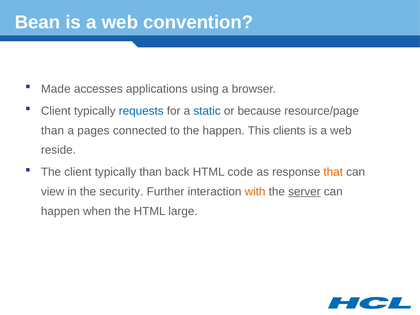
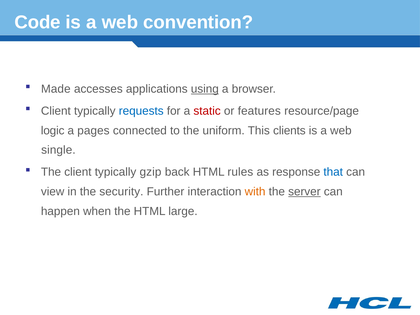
Bean: Bean -> Code (38, 22)
using underline: none -> present (205, 89)
static colour: blue -> red (207, 111)
because: because -> features (259, 111)
than: than -> logic (53, 131)
the happen: happen -> uniform (224, 131)
reside: reside -> single (58, 150)
typically than: than -> gzip (151, 172)
code: code -> rules (240, 172)
that colour: orange -> blue (333, 172)
